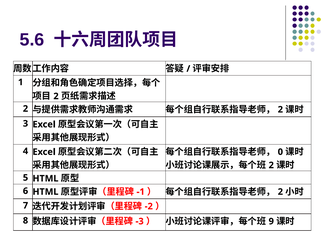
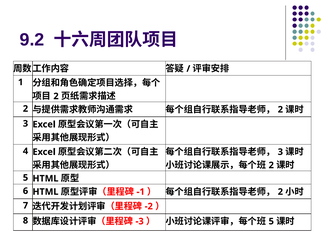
5.6: 5.6 -> 9.2 (32, 40)
0: 0 -> 3 (280, 152)
9: 9 -> 5 (271, 221)
